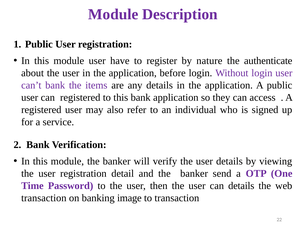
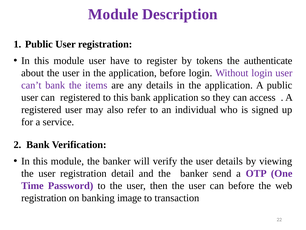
nature: nature -> tokens (210, 61)
can details: details -> before (241, 185)
transaction: transaction -> registration (44, 198)
